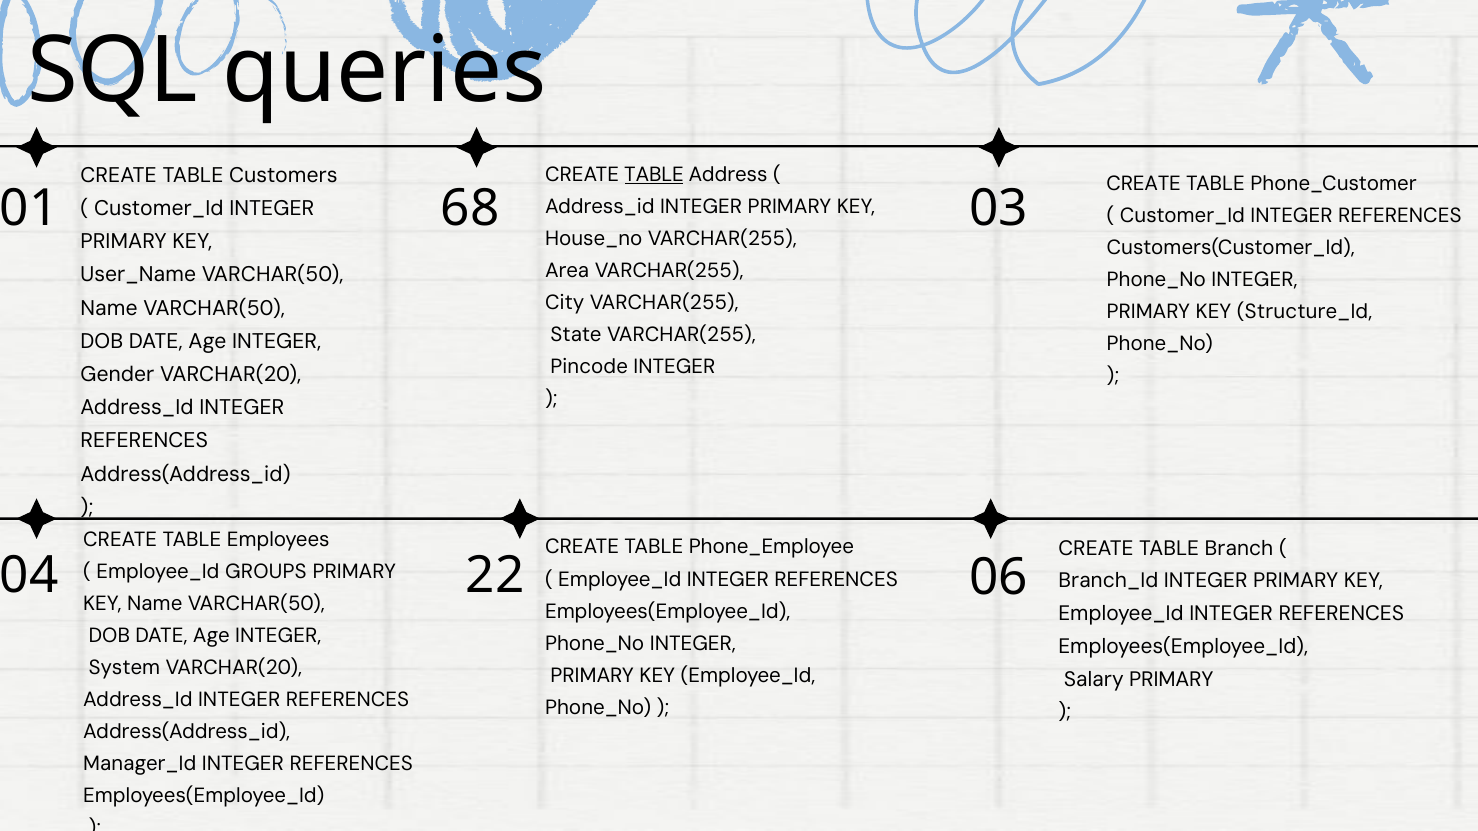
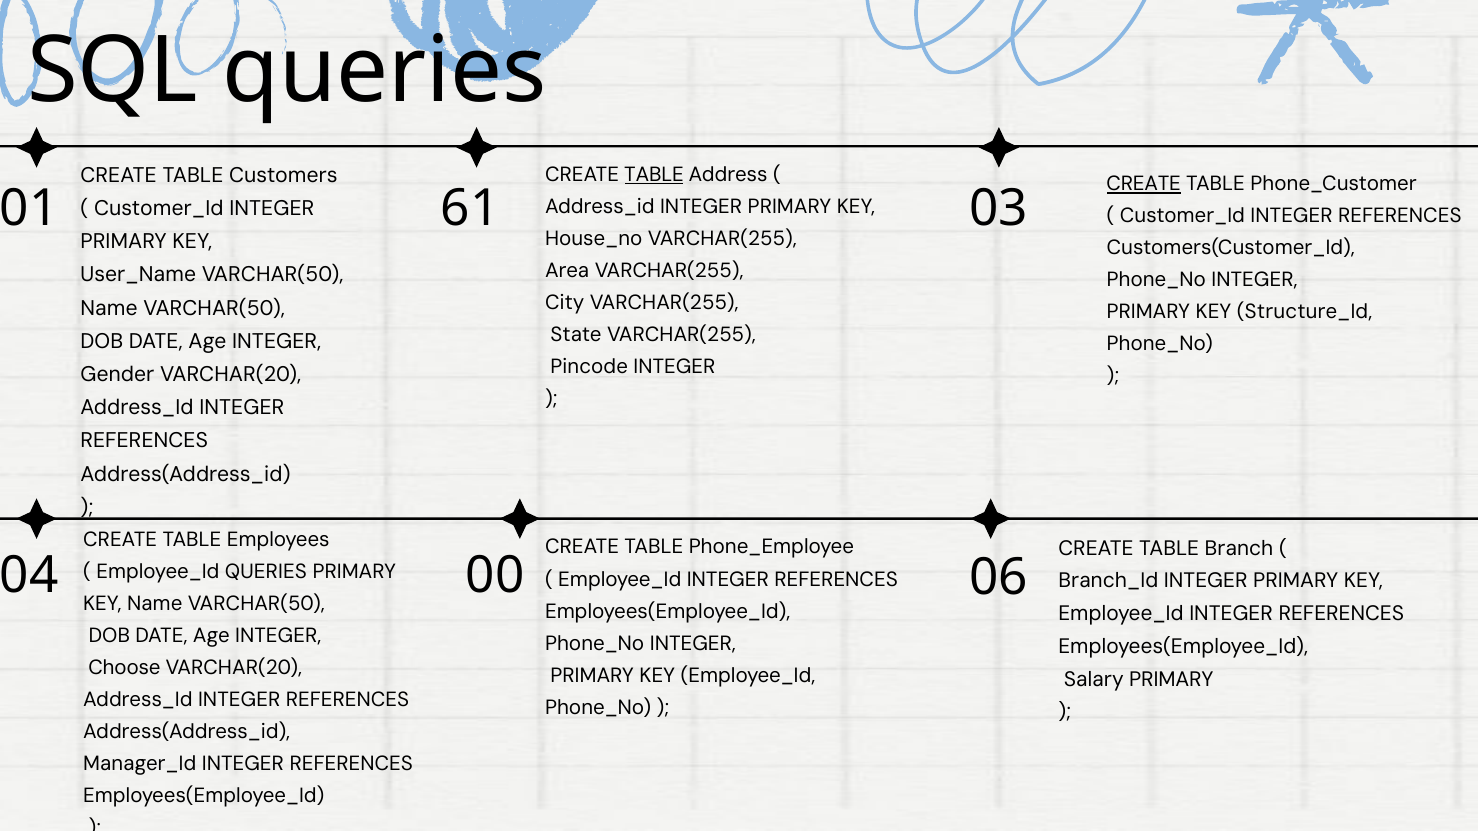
CREATE underline: none -> present (1144, 184)
68: 68 -> 61 (470, 209)
22: 22 -> 00 (495, 576)
Employee_Id GROUPS: GROUPS -> QUERIES (266, 572)
System: System -> Choose (124, 668)
